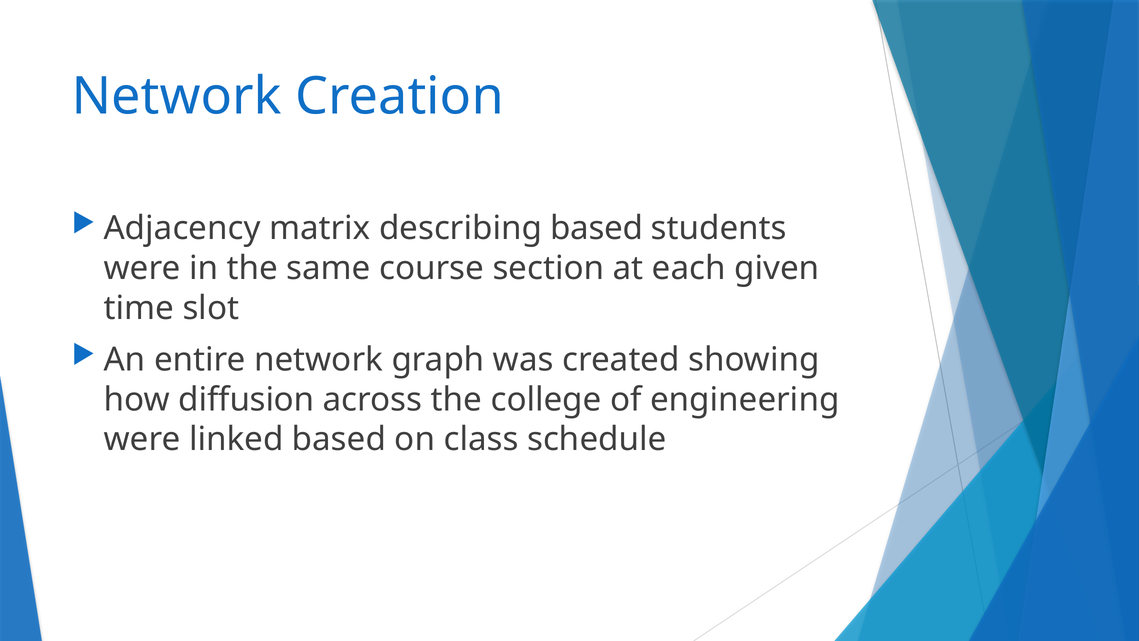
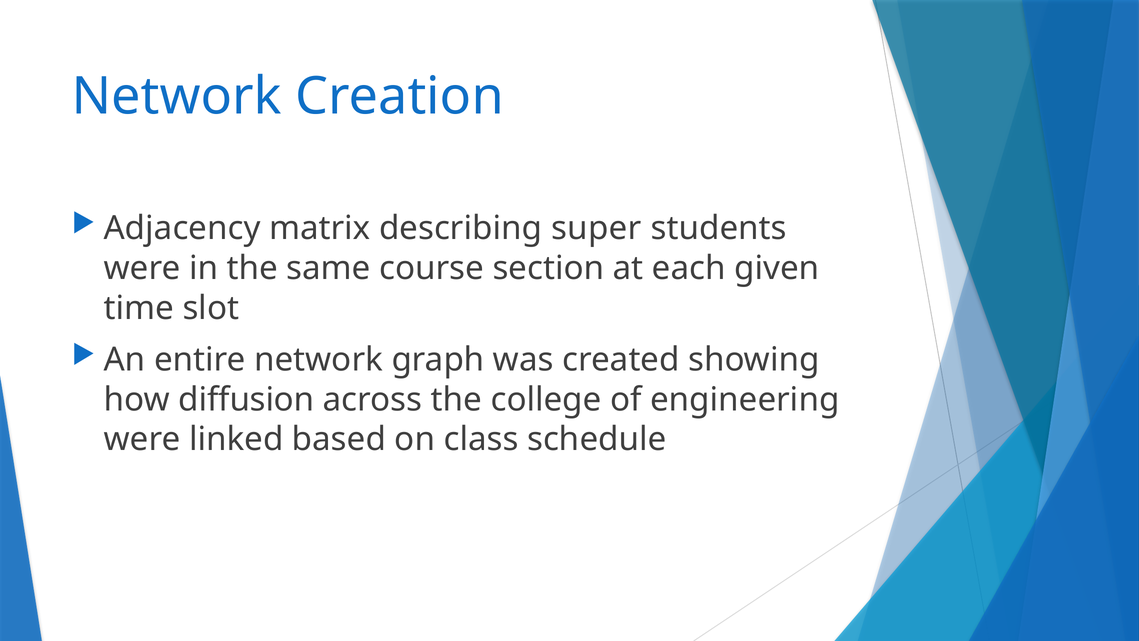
describing based: based -> super (596, 228)
